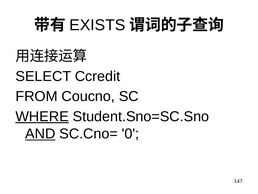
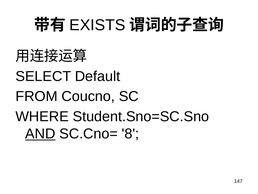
Ccredit: Ccredit -> Default (98, 76)
WHERE underline: present -> none (42, 116)
0: 0 -> 8 (130, 133)
